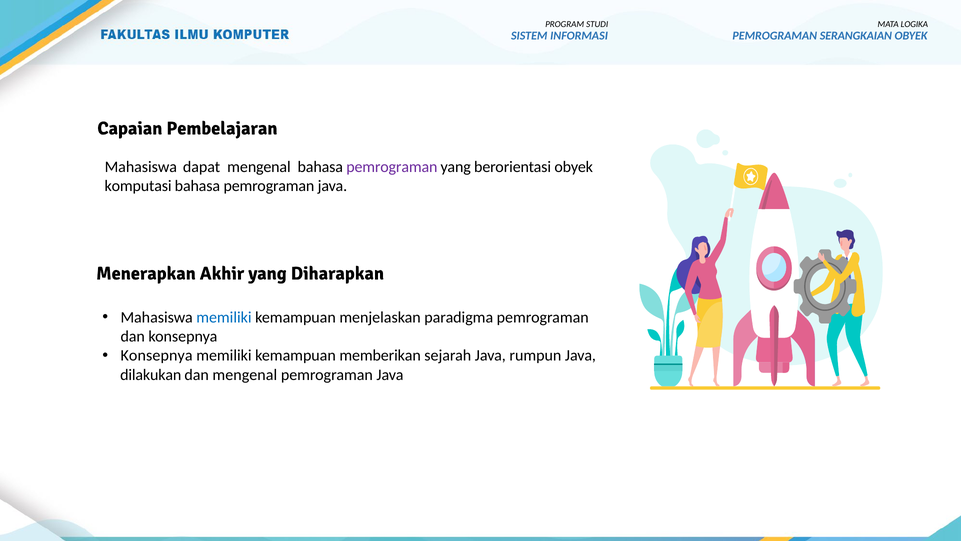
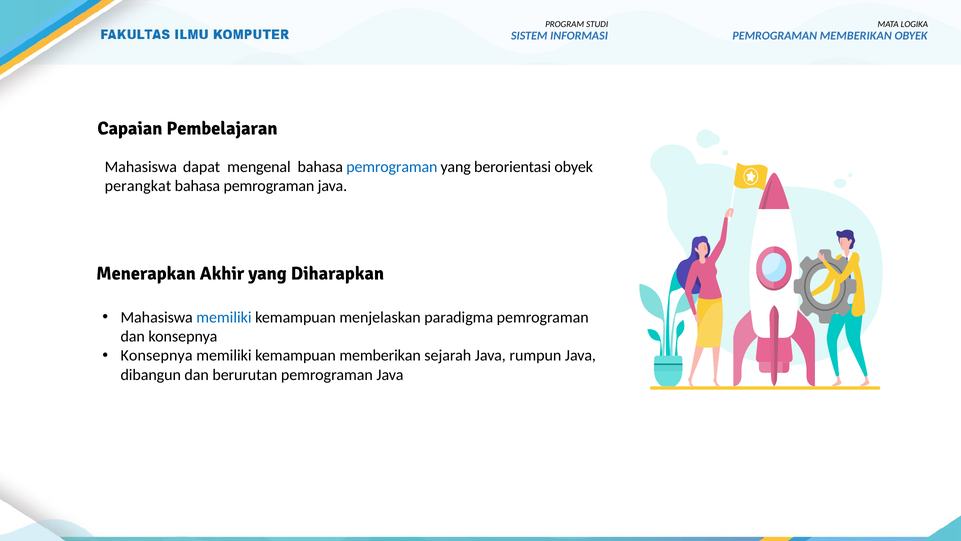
PEMROGRAMAN SERANGKAIAN: SERANGKAIAN -> MEMBERIKAN (856, 36)
pemrograman colour: purple -> blue (392, 167)
komputasi: komputasi -> perangkat (138, 186)
dilakukan: dilakukan -> dibangun (151, 375)
dan mengenal: mengenal -> berurutan (245, 375)
